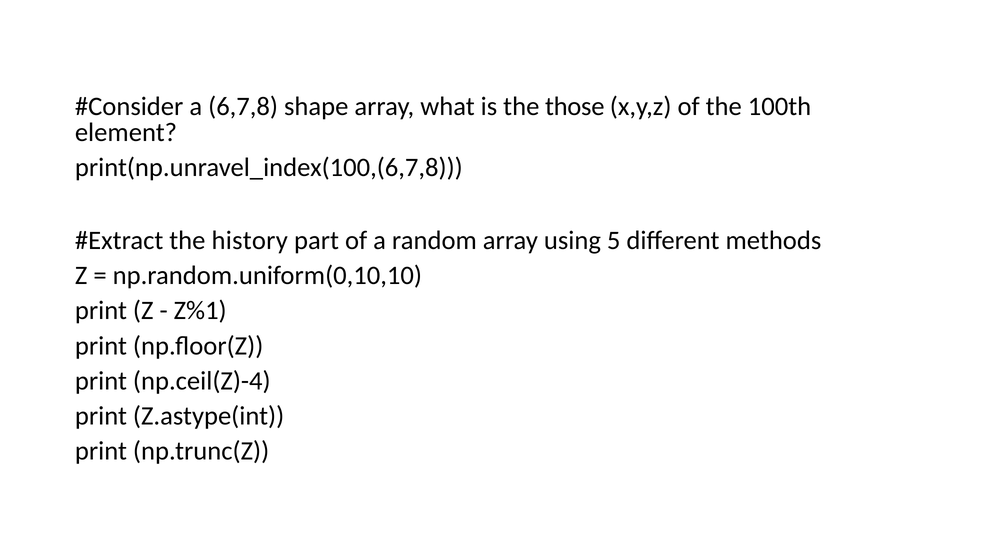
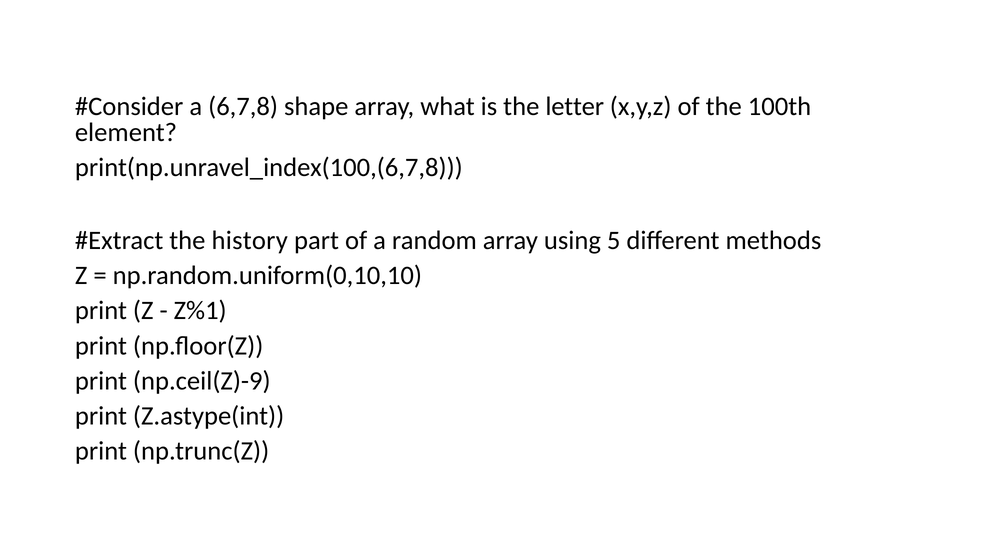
those: those -> letter (575, 107)
np.ceil(Z)-4: np.ceil(Z)-4 -> np.ceil(Z)-9 (202, 381)
